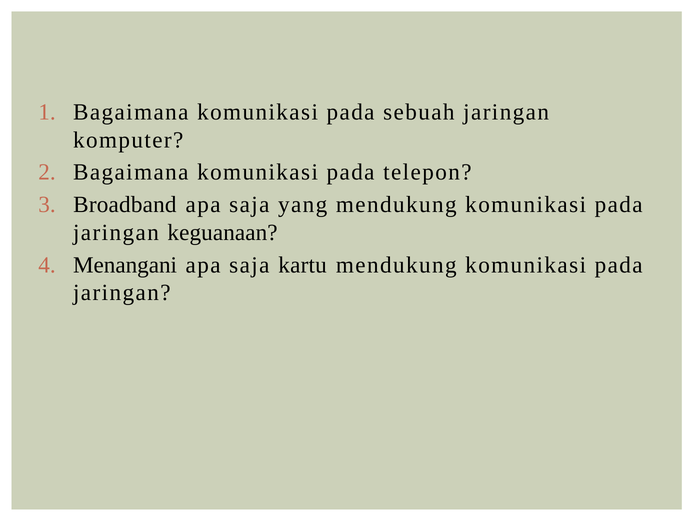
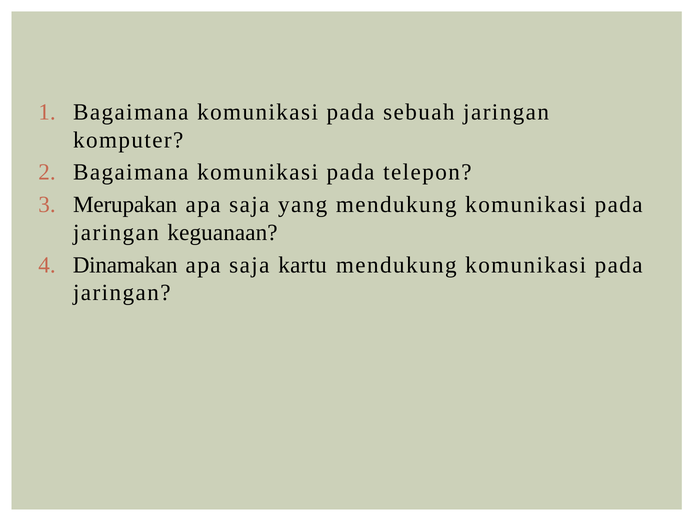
Broadband: Broadband -> Merupakan (125, 204)
Menangani: Menangani -> Dinamakan (125, 265)
